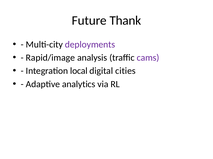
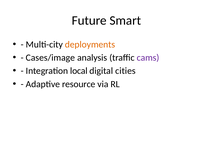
Thank: Thank -> Smart (125, 21)
deployments colour: purple -> orange (90, 45)
Rapid/image: Rapid/image -> Cases/image (50, 58)
analytics: analytics -> resource (79, 84)
